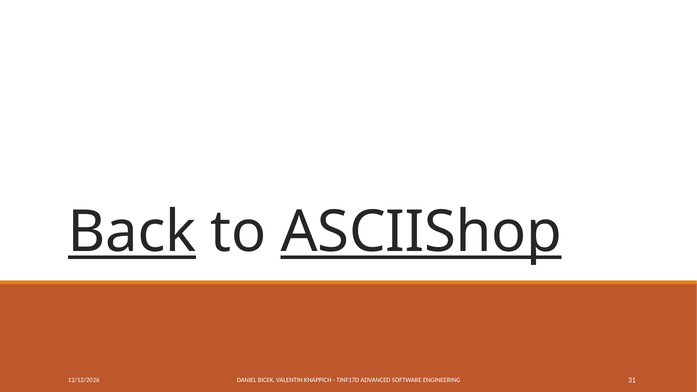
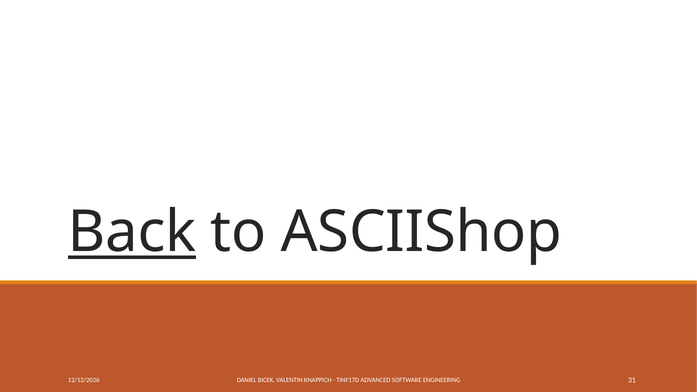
ASCIIShop underline: present -> none (421, 232)
